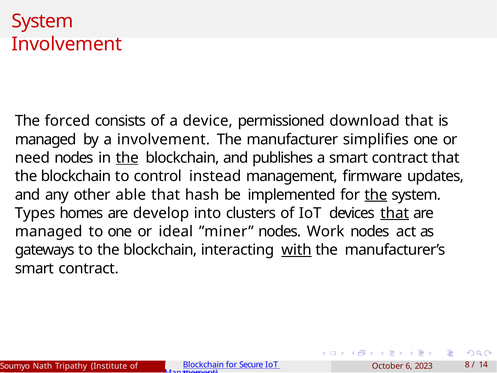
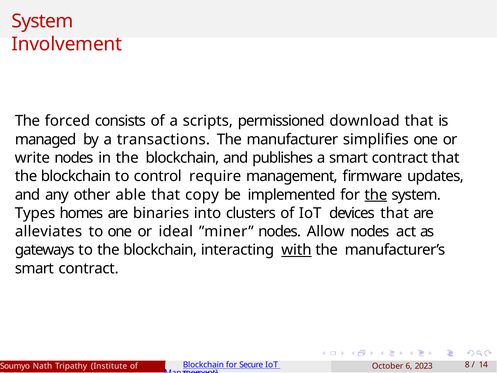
device: device -> scripts (208, 121)
a involvement: involvement -> transactions (163, 139)
need: need -> write (32, 158)
the underline: present -> none (127, 158)
instead: instead -> require (215, 176)
hash: hash -> copy (202, 195)
develop: develop -> binaries (161, 213)
that underline: present -> none (395, 213)
managed: managed -> alleviates (49, 232)
Work: Work -> Allow (326, 232)
